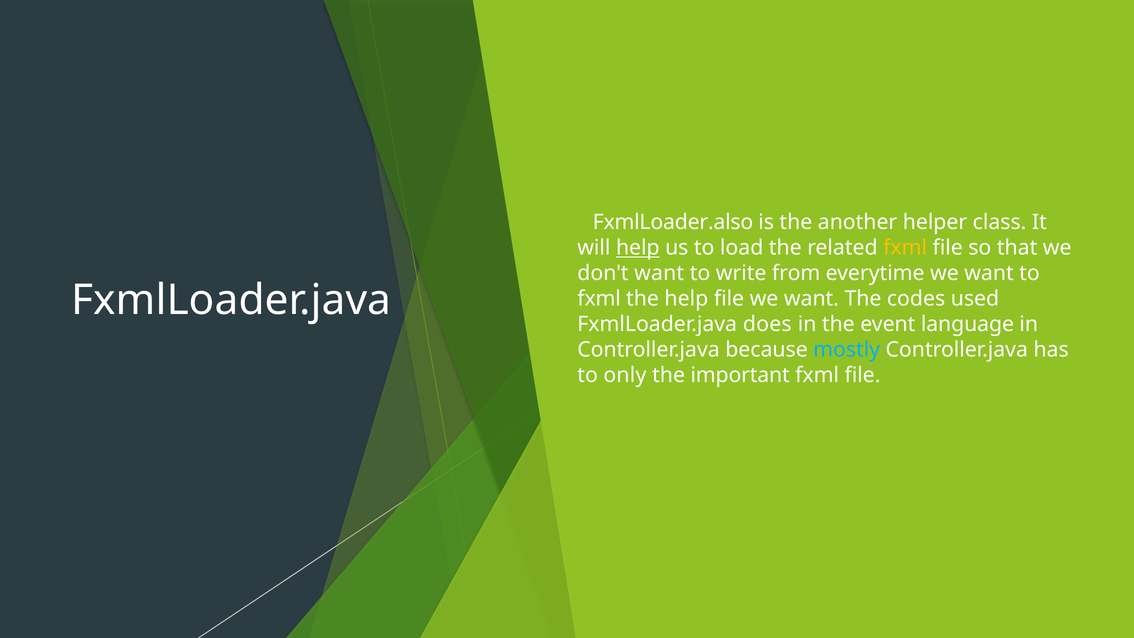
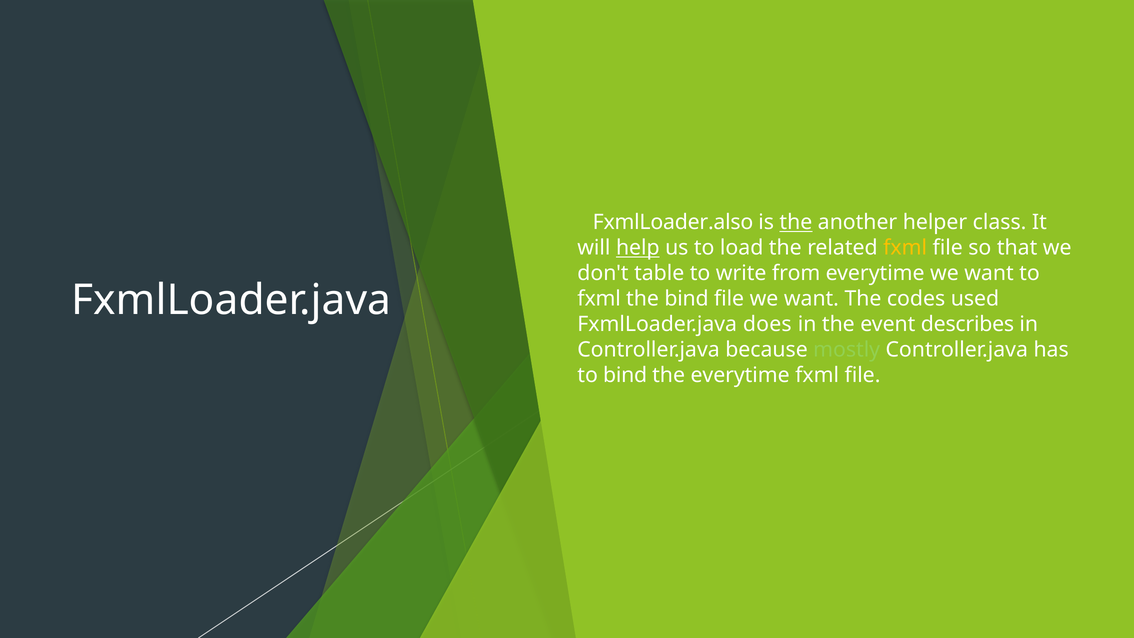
the underline: none -> present (796, 222)
don't want: want -> table (659, 273)
the help: help -> bind (687, 299)
language: language -> describes (968, 324)
mostly colour: light blue -> light green (847, 350)
to only: only -> bind (625, 375)
the important: important -> everytime (740, 375)
